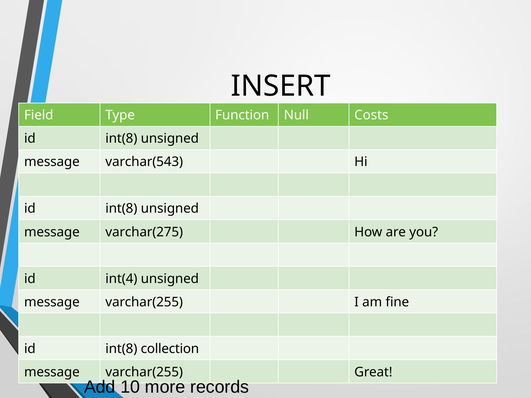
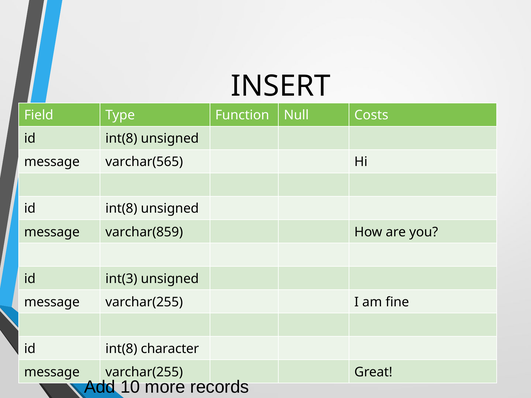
varchar(543: varchar(543 -> varchar(565 (144, 162)
varchar(275: varchar(275 -> varchar(859 (144, 232)
int(4: int(4 -> int(3 (121, 279)
collection: collection -> character (170, 349)
